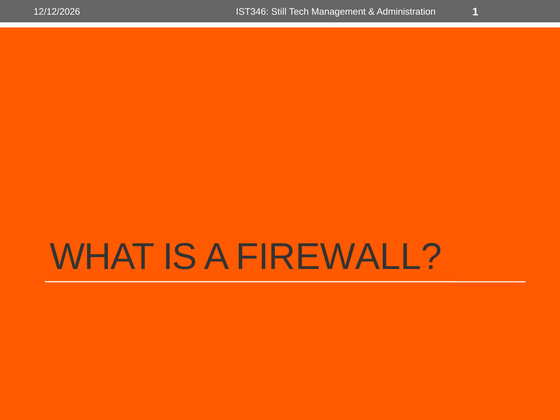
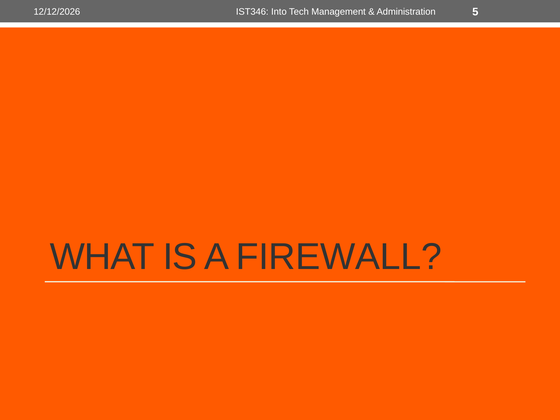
Still: Still -> Into (279, 12)
1: 1 -> 5 (475, 12)
